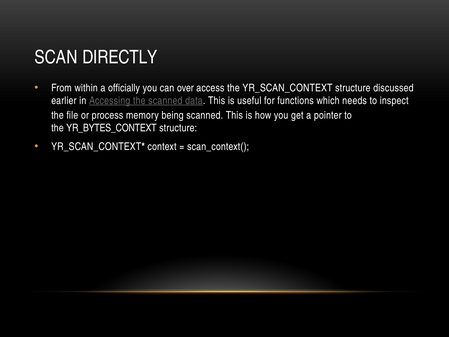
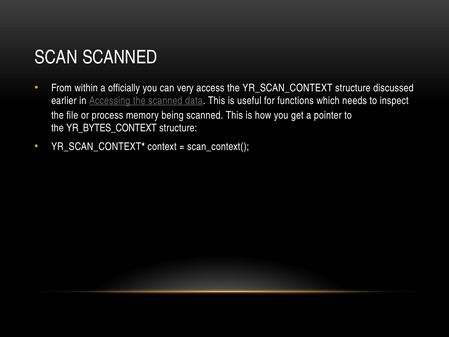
SCAN DIRECTLY: DIRECTLY -> SCANNED (120, 57)
over: over -> very (185, 88)
